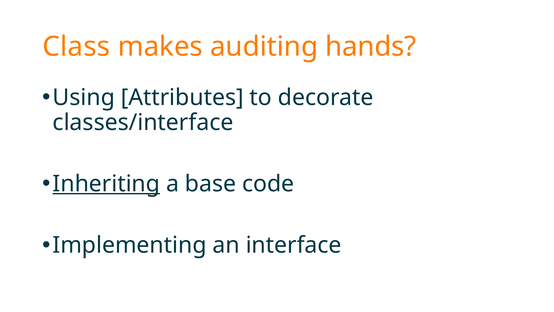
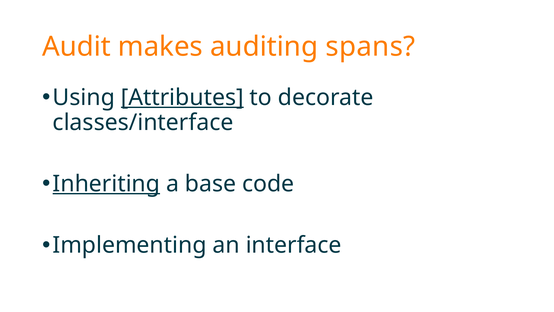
Class: Class -> Audit (76, 47)
hands: hands -> spans (370, 47)
Attributes underline: none -> present (182, 97)
